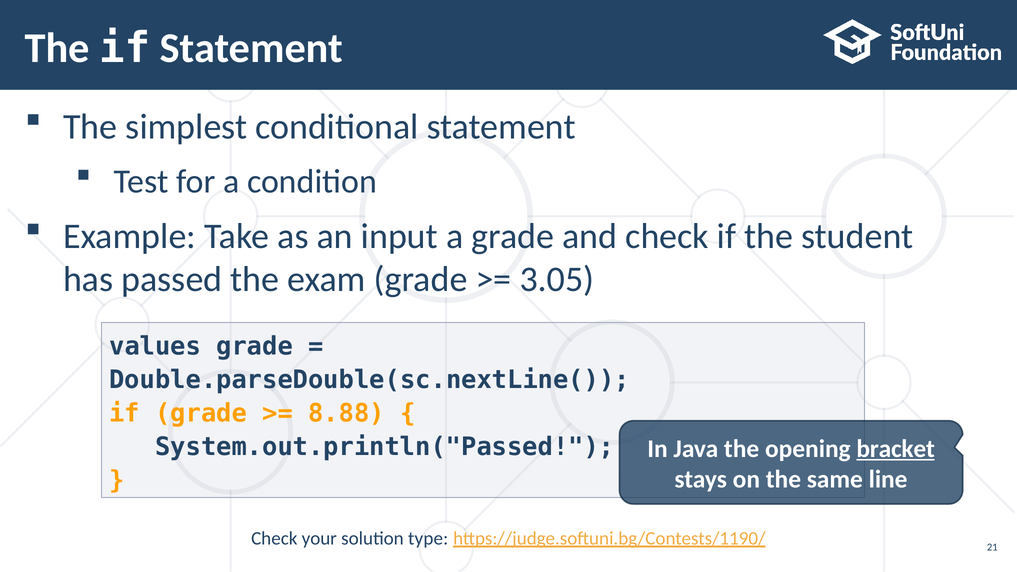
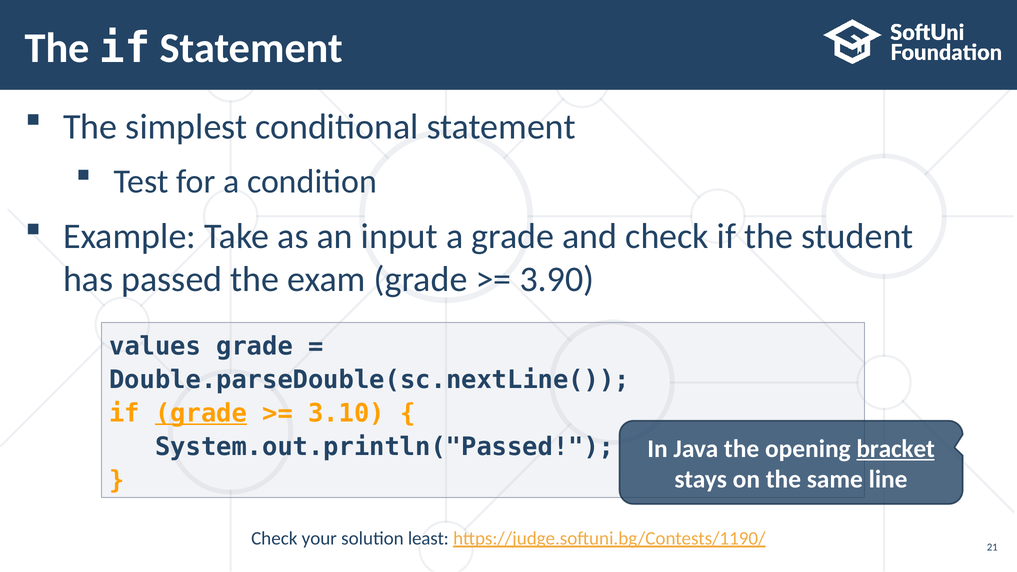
3.05: 3.05 -> 3.90 (557, 280)
grade underline: none -> present (201, 413)
8.88: 8.88 -> 3.10 (346, 413)
type: type -> least (428, 538)
